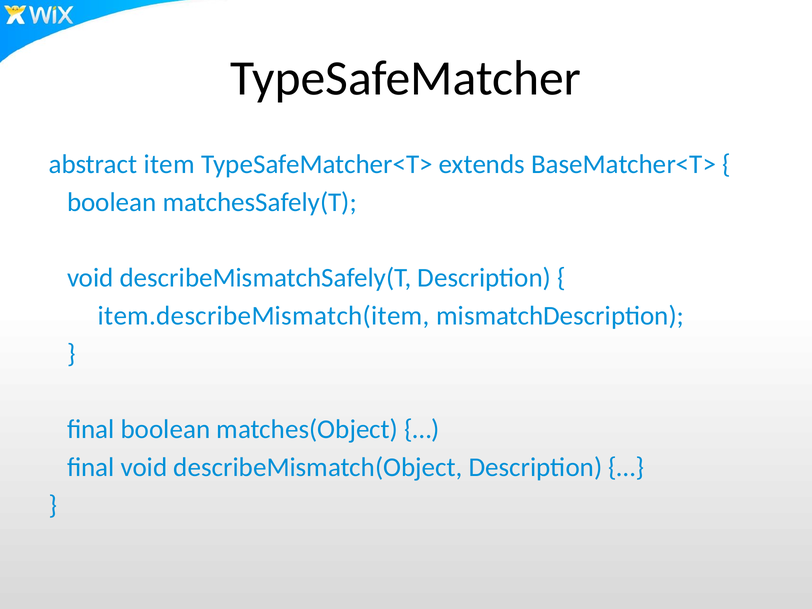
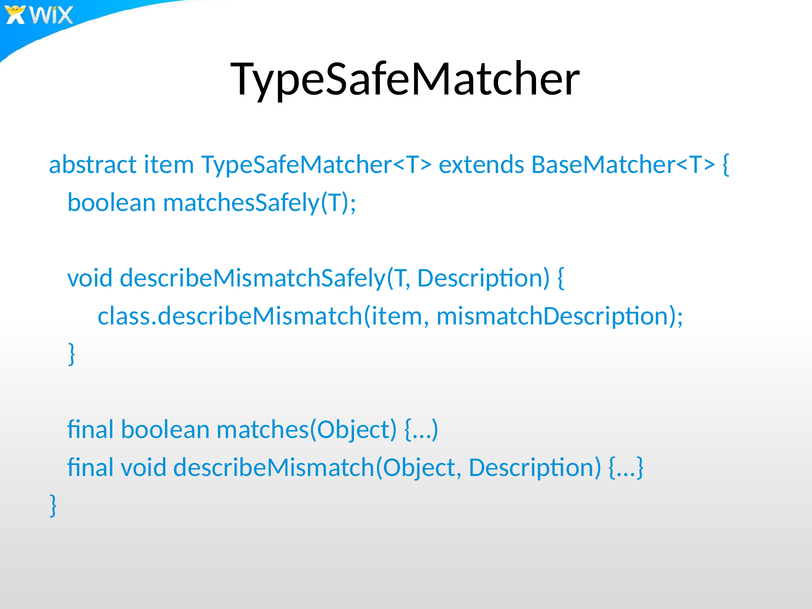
item.describeMismatch(item: item.describeMismatch(item -> class.describeMismatch(item (264, 316)
